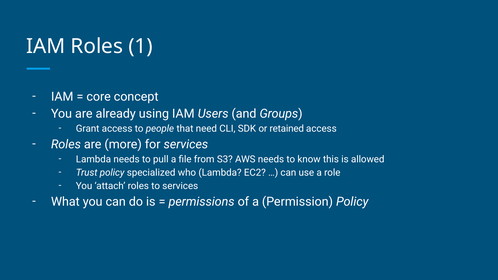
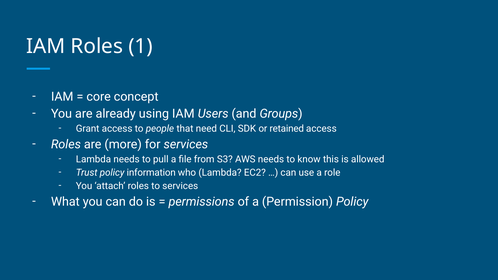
specialized: specialized -> information (151, 173)
